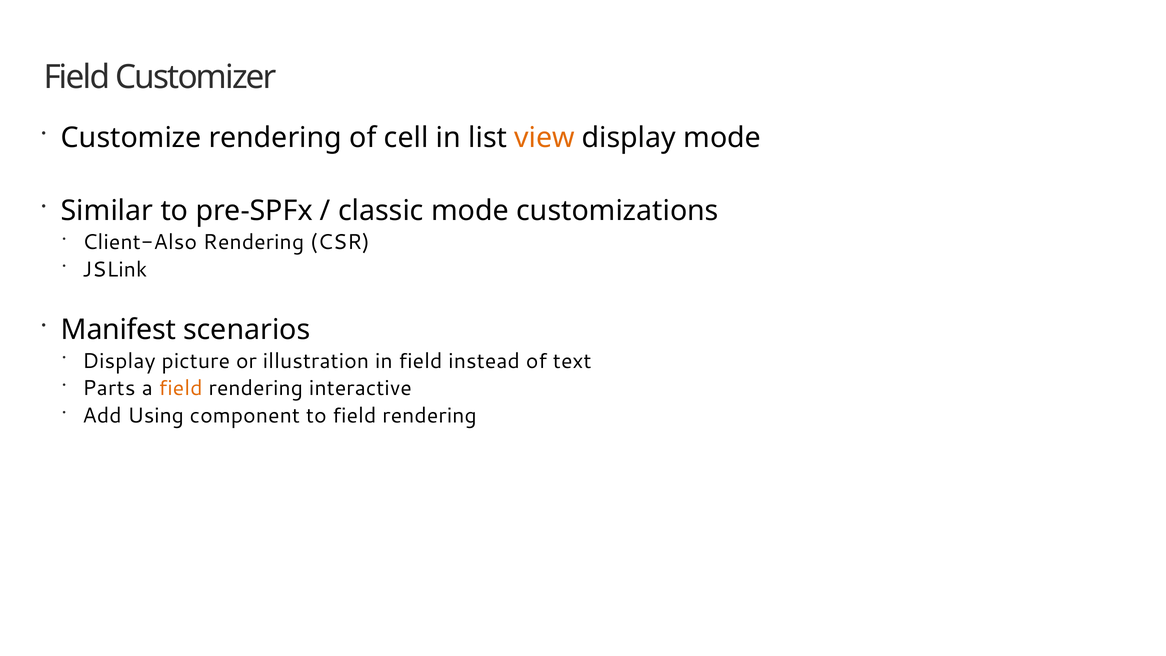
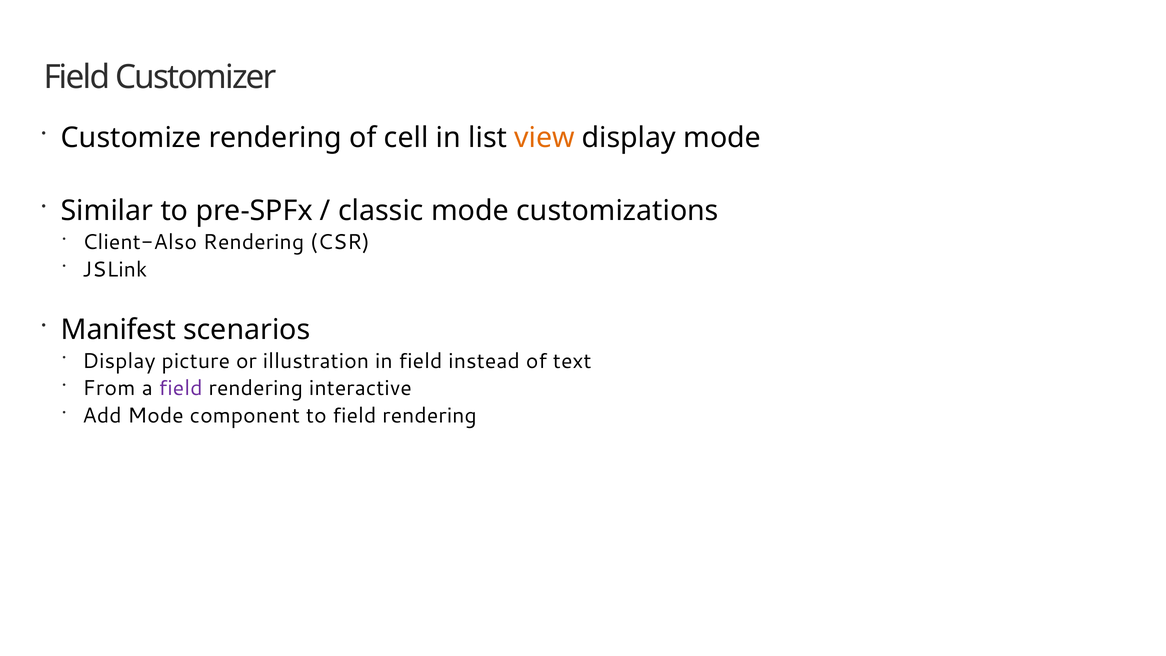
Parts: Parts -> From (109, 388)
field colour: orange -> purple (181, 388)
Add Using: Using -> Mode (156, 416)
